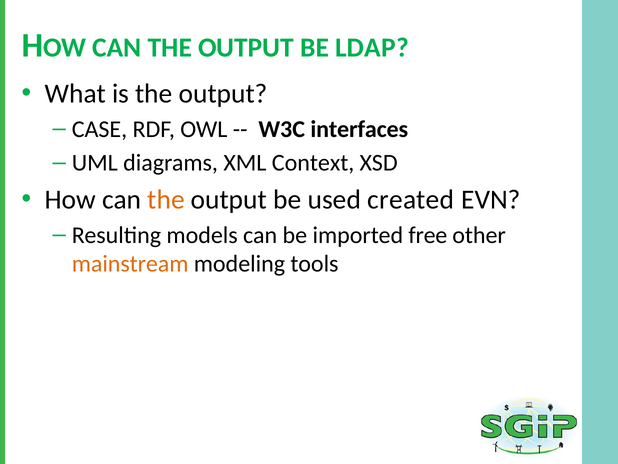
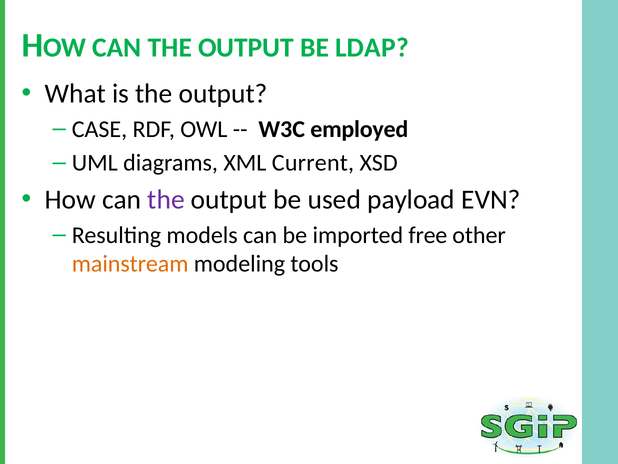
interfaces: interfaces -> employed (359, 129)
Context: Context -> Current (313, 163)
the colour: orange -> purple (166, 199)
created: created -> payload (411, 199)
